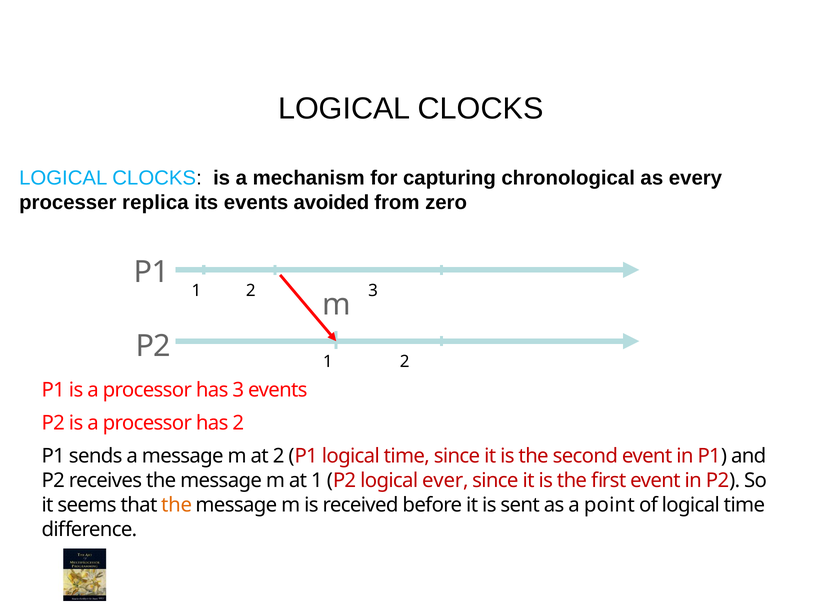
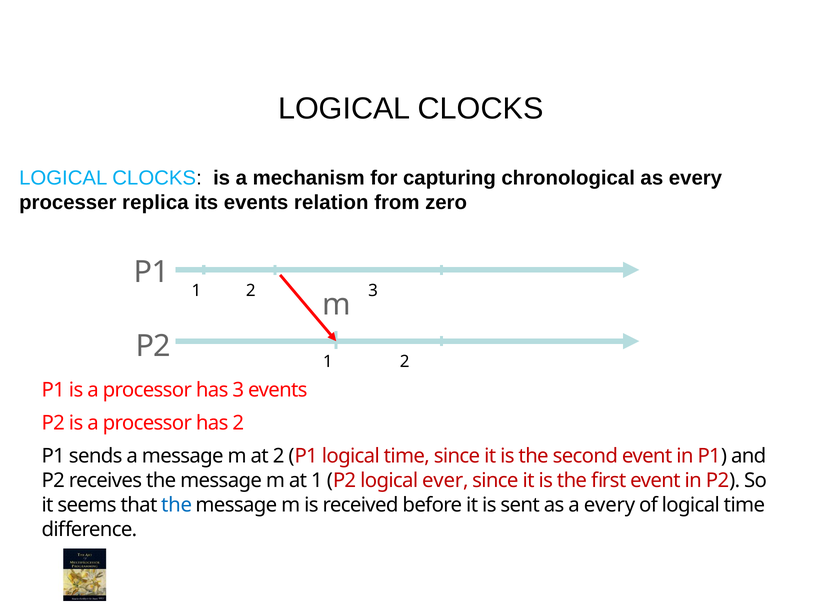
avoided: avoided -> relation (331, 202)
the colour: orange -> blue (177, 505)
a point: point -> every (610, 505)
